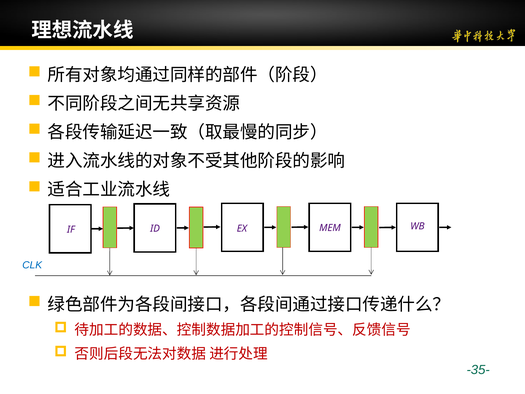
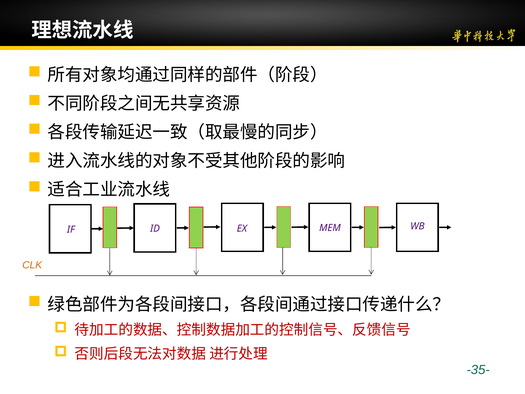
CLK colour: blue -> orange (32, 265)
